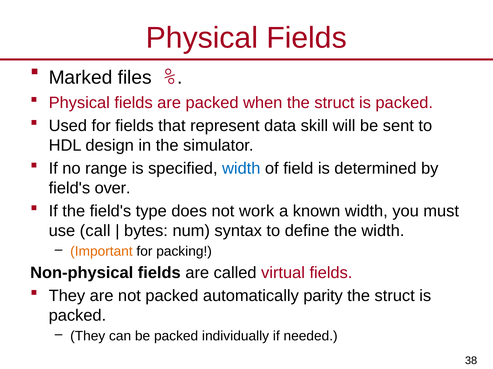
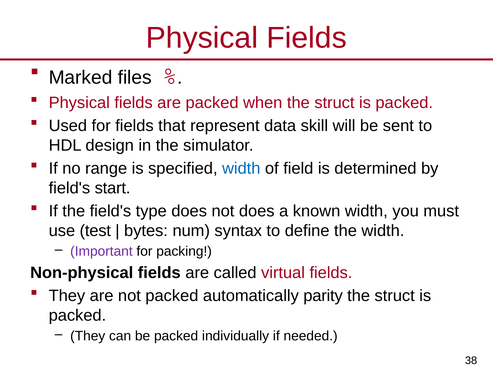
over: over -> start (113, 189)
not work: work -> does (257, 212)
call: call -> test (95, 231)
Important colour: orange -> purple (101, 252)
